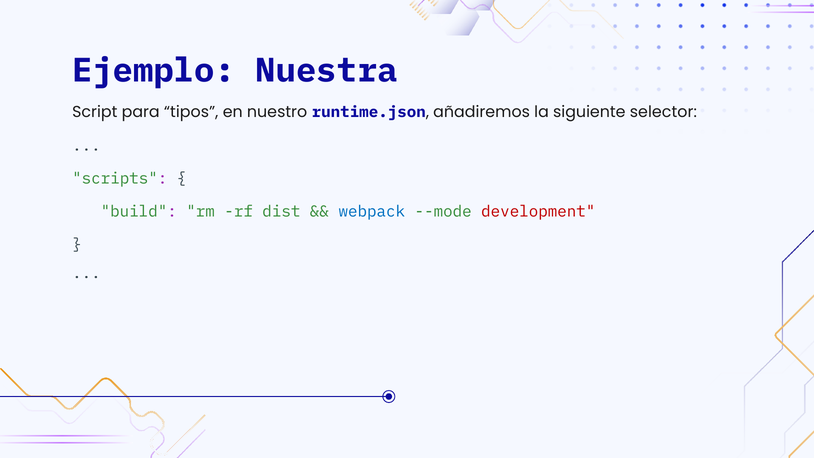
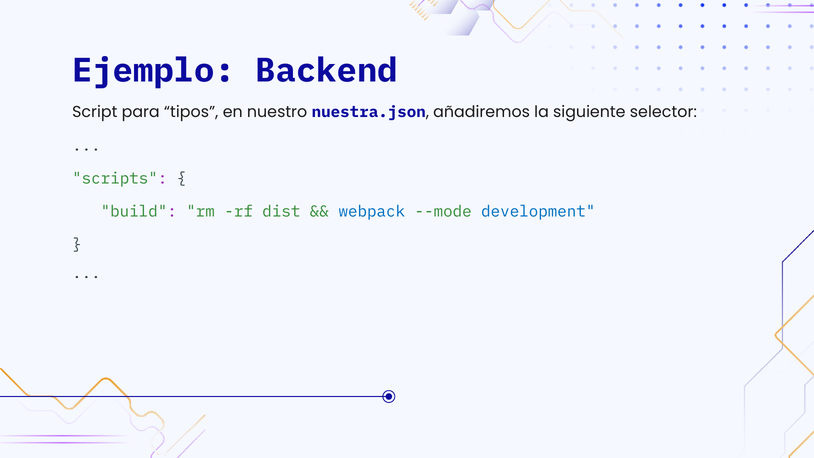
Nuestra: Nuestra -> Backend (327, 70)
runtime.json: runtime.json -> nuestra.json (369, 112)
development colour: red -> blue (538, 212)
